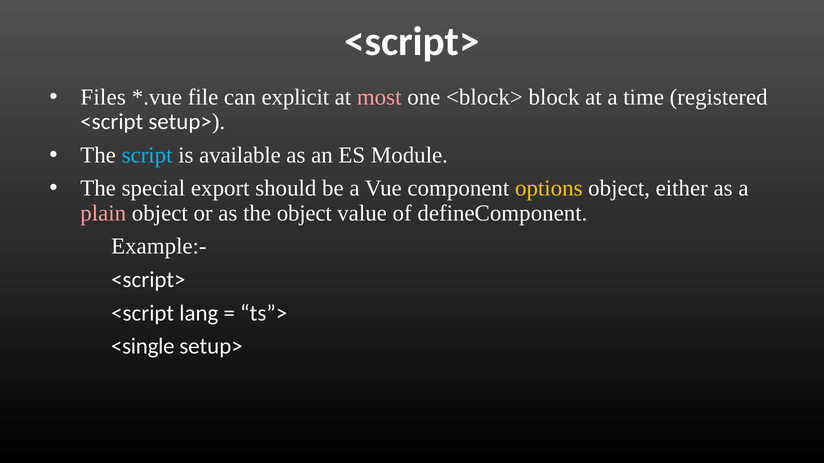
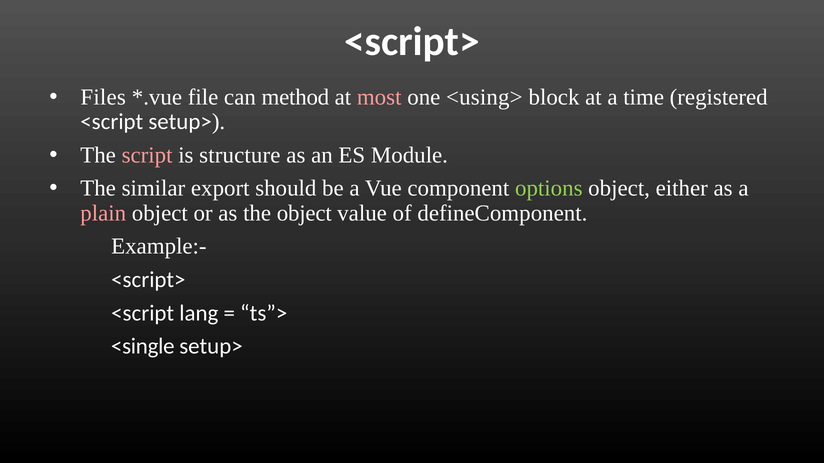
explicit: explicit -> method (295, 97)
<block>: <block> -> <using> (484, 97)
script colour: light blue -> pink (147, 155)
available: available -> structure (240, 155)
special: special -> similar (153, 189)
options colour: yellow -> light green (549, 189)
